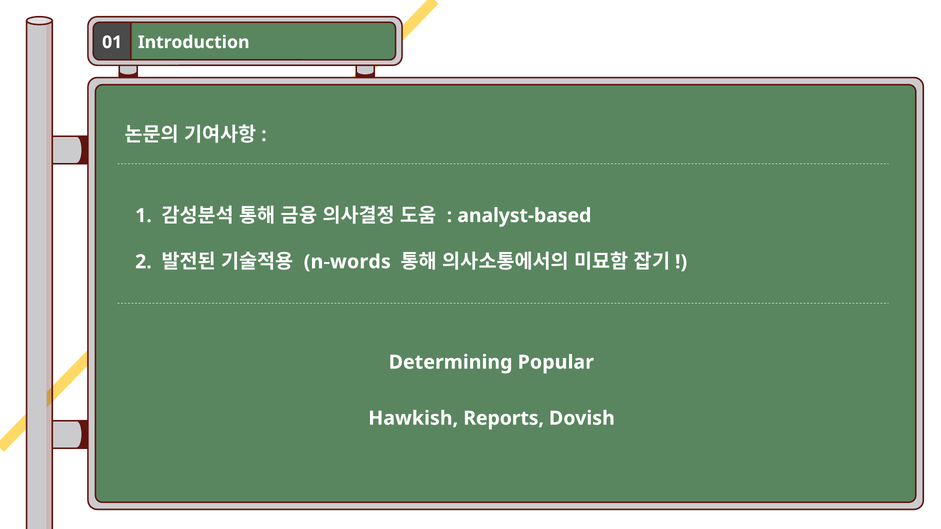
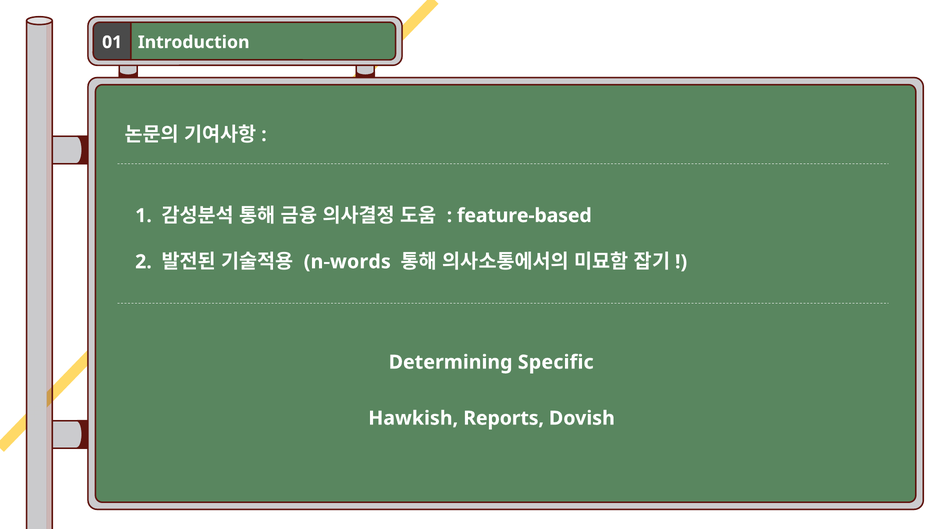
analyst-based: analyst-based -> feature-based (524, 216)
Popular: Popular -> Specific (556, 362)
